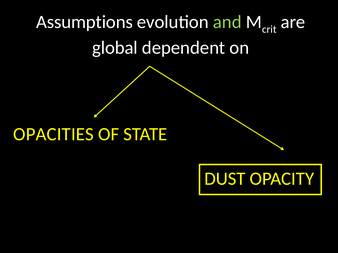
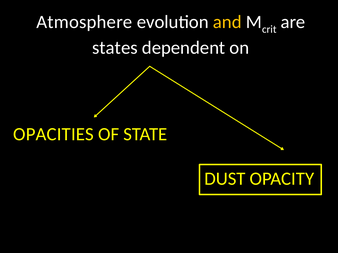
Assumptions: Assumptions -> Atmosphere (84, 22)
and colour: light green -> yellow (227, 22)
global: global -> states (115, 48)
